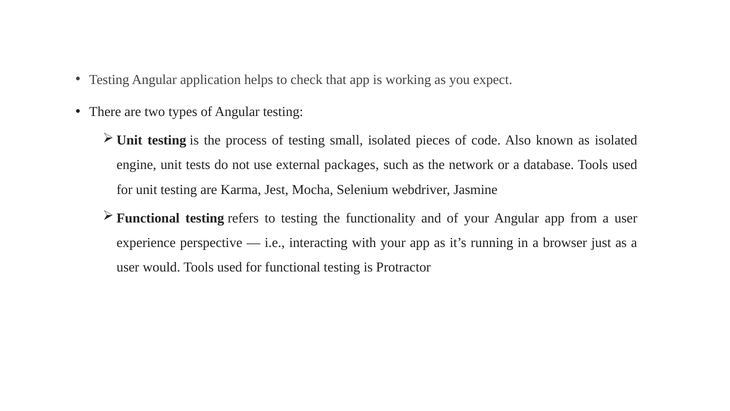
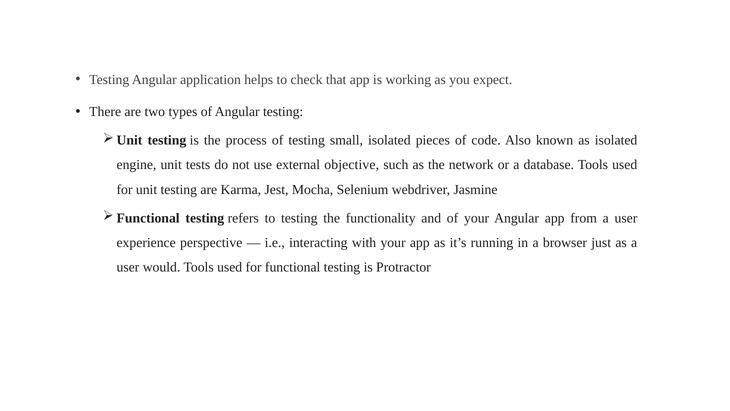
packages: packages -> objective (352, 165)
